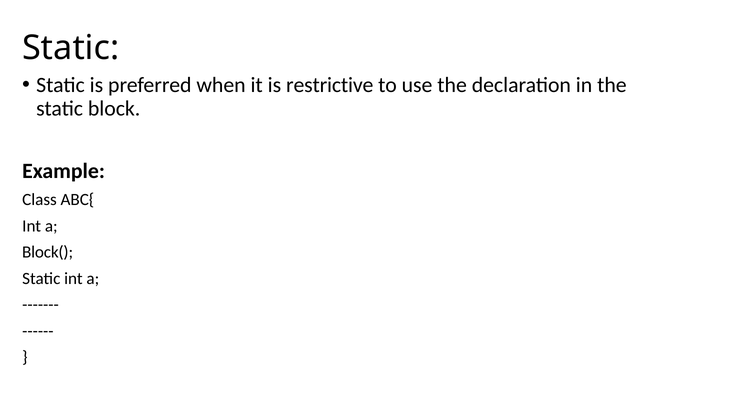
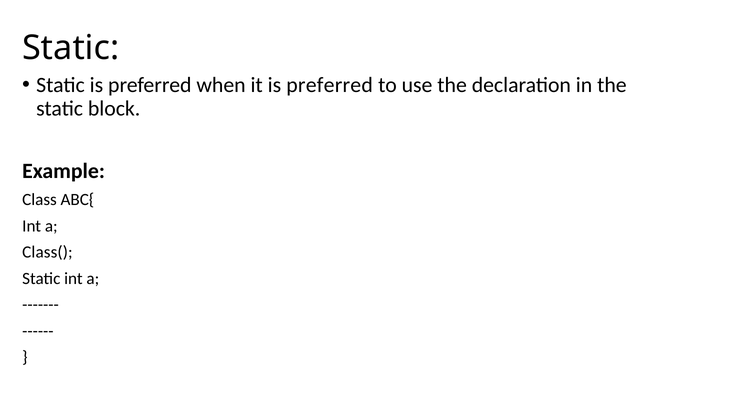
it is restrictive: restrictive -> preferred (330, 85)
Block(: Block( -> Class( (47, 252)
